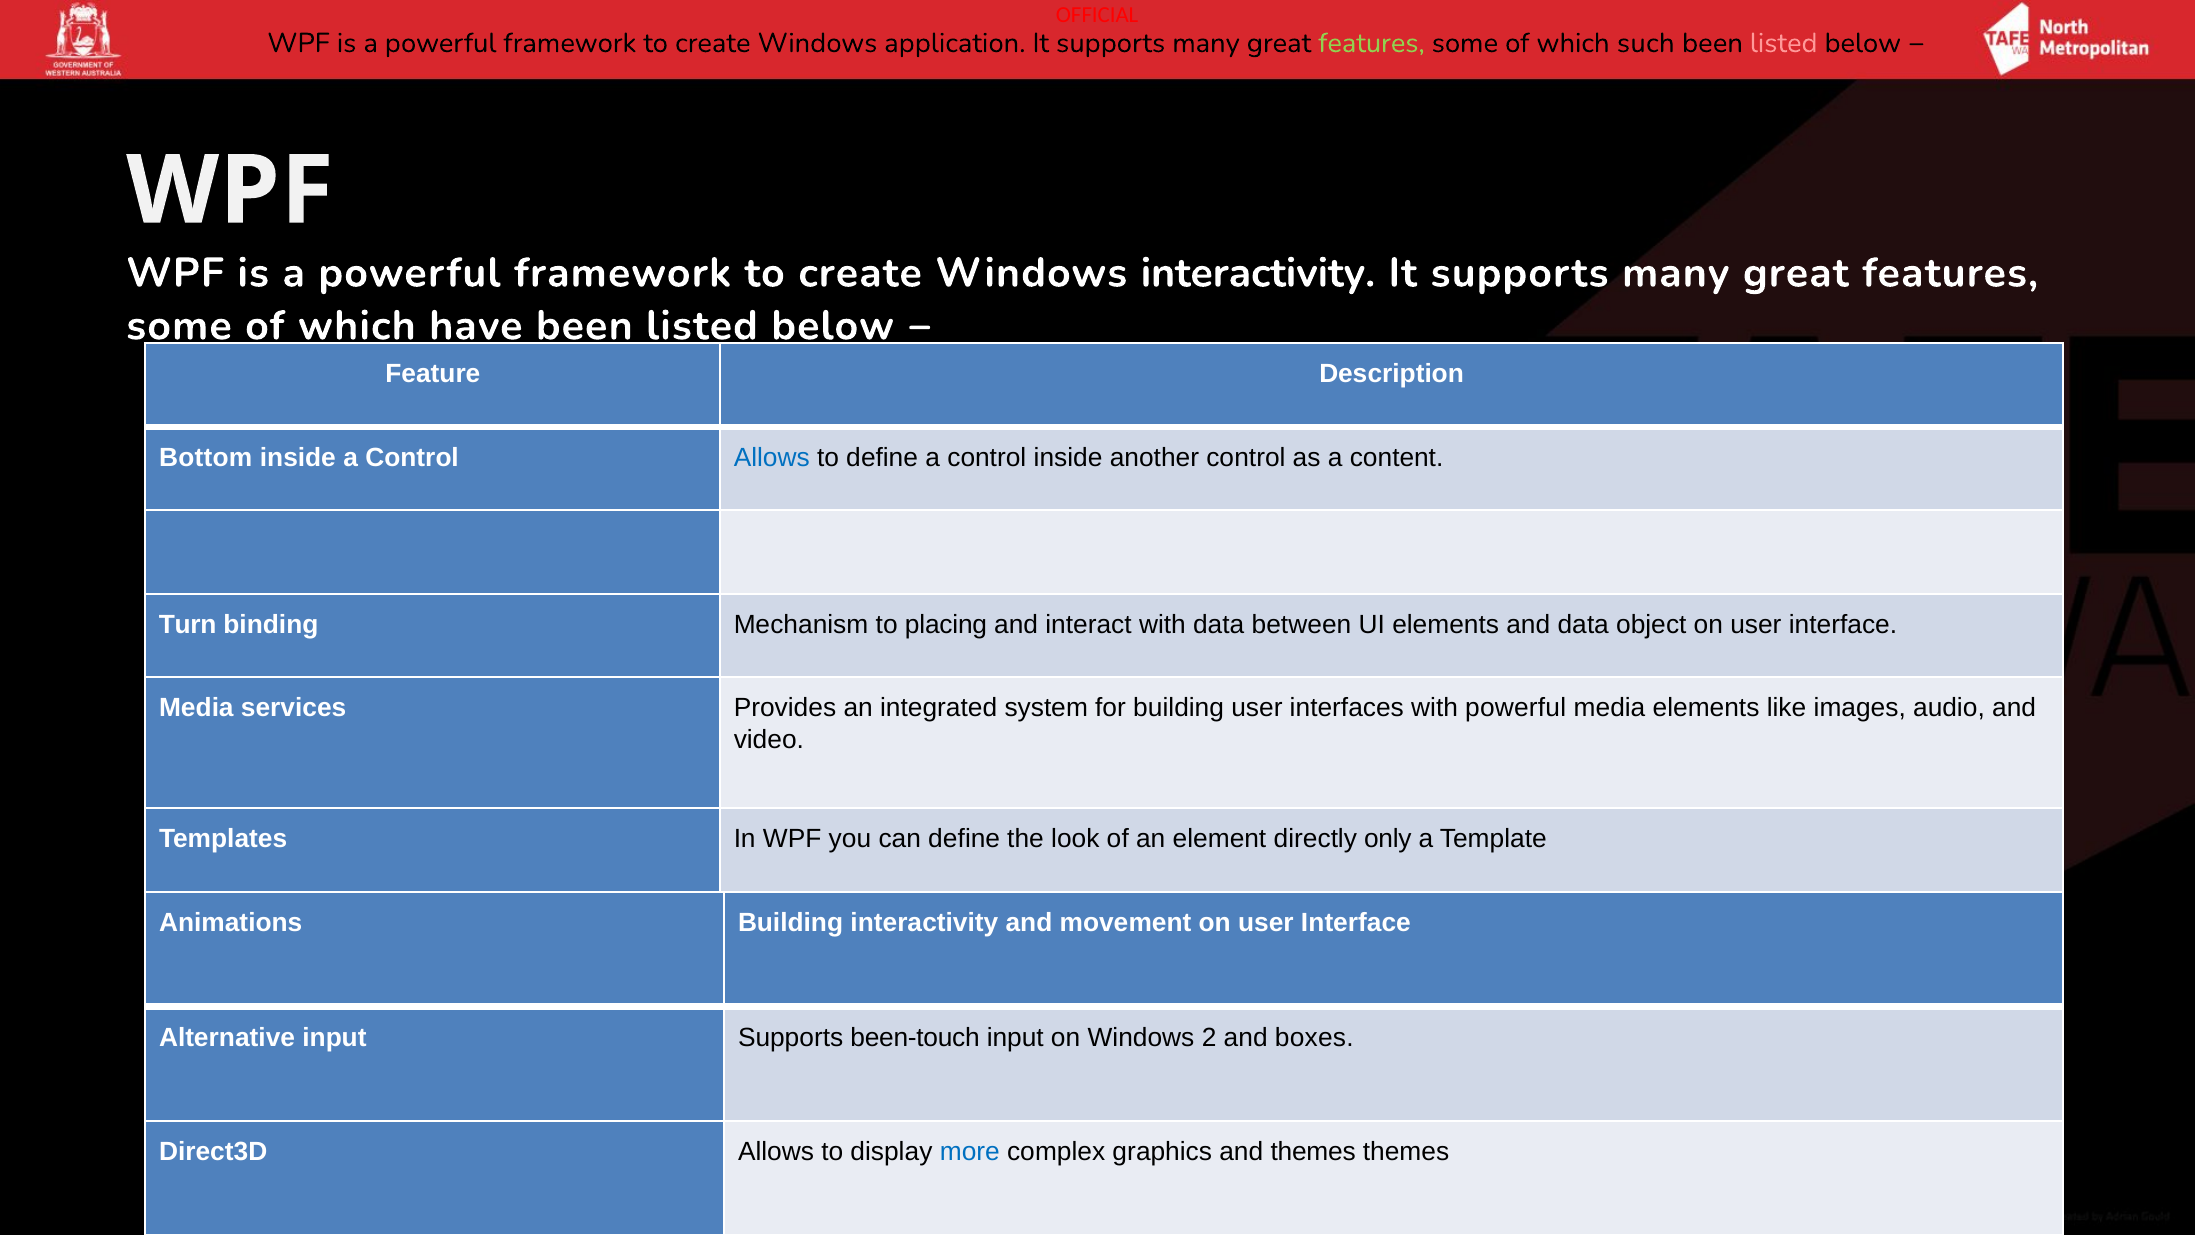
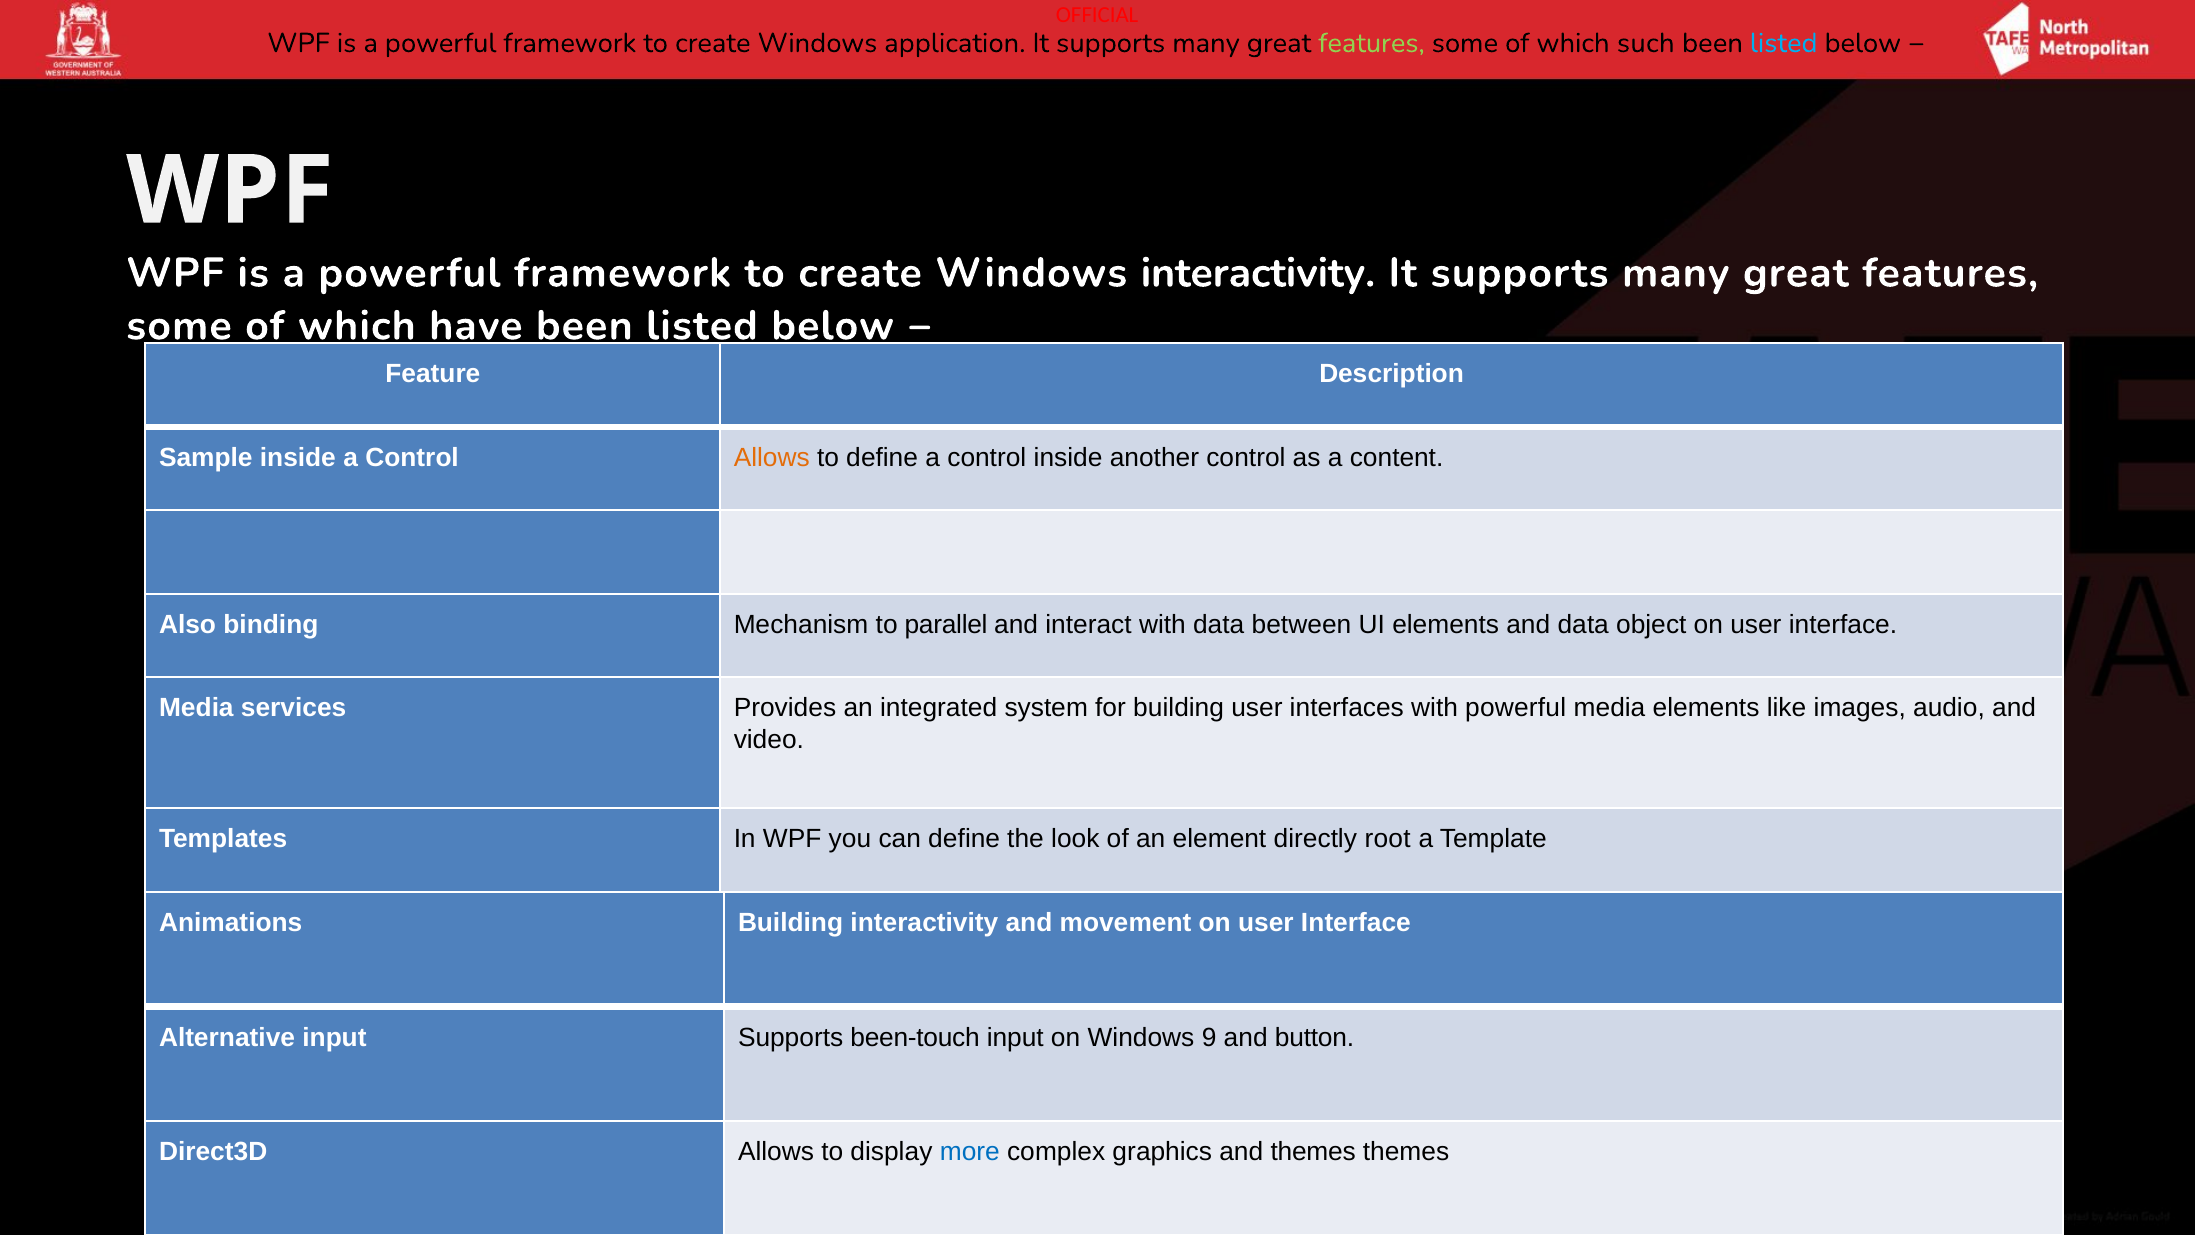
listed colour: pink -> light blue (1784, 43)
Bottom: Bottom -> Sample (206, 457)
Allows colour: blue -> orange (772, 457)
Turn: Turn -> Also (188, 624)
placing: placing -> parallel (946, 624)
only: only -> root (1388, 839)
2: 2 -> 9 (1209, 1037)
boxes: boxes -> button (1315, 1037)
